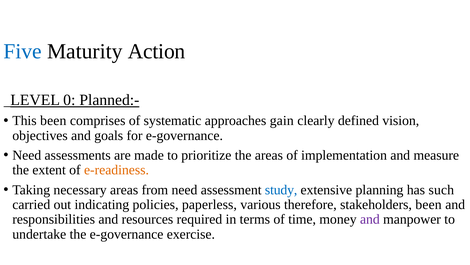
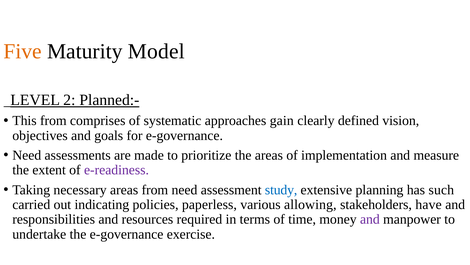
Five colour: blue -> orange (23, 51)
Action: Action -> Model (156, 51)
0: 0 -> 2 (69, 100)
This been: been -> from (53, 120)
e-readiness colour: orange -> purple (116, 170)
therefore: therefore -> allowing (310, 204)
stakeholders been: been -> have (429, 204)
